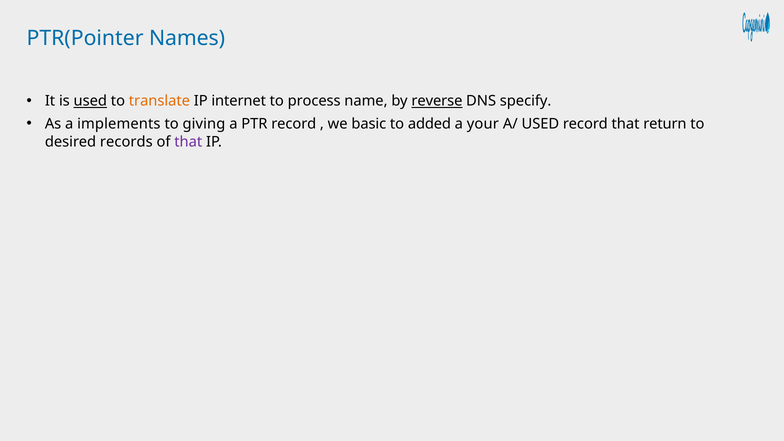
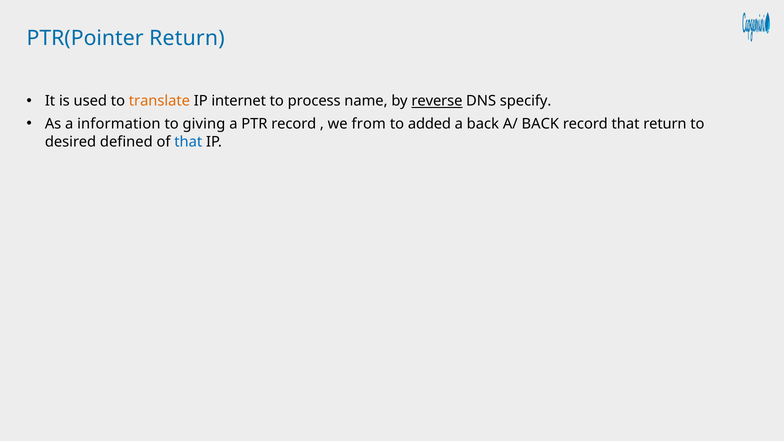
PTR(Pointer Names: Names -> Return (187, 38)
used underline: present -> none (90, 101)
implements: implements -> information (119, 124)
basic: basic -> from (369, 124)
a your: your -> back (483, 124)
A/ USED: USED -> BACK (540, 124)
records: records -> defined (126, 142)
that colour: purple -> blue (188, 142)
